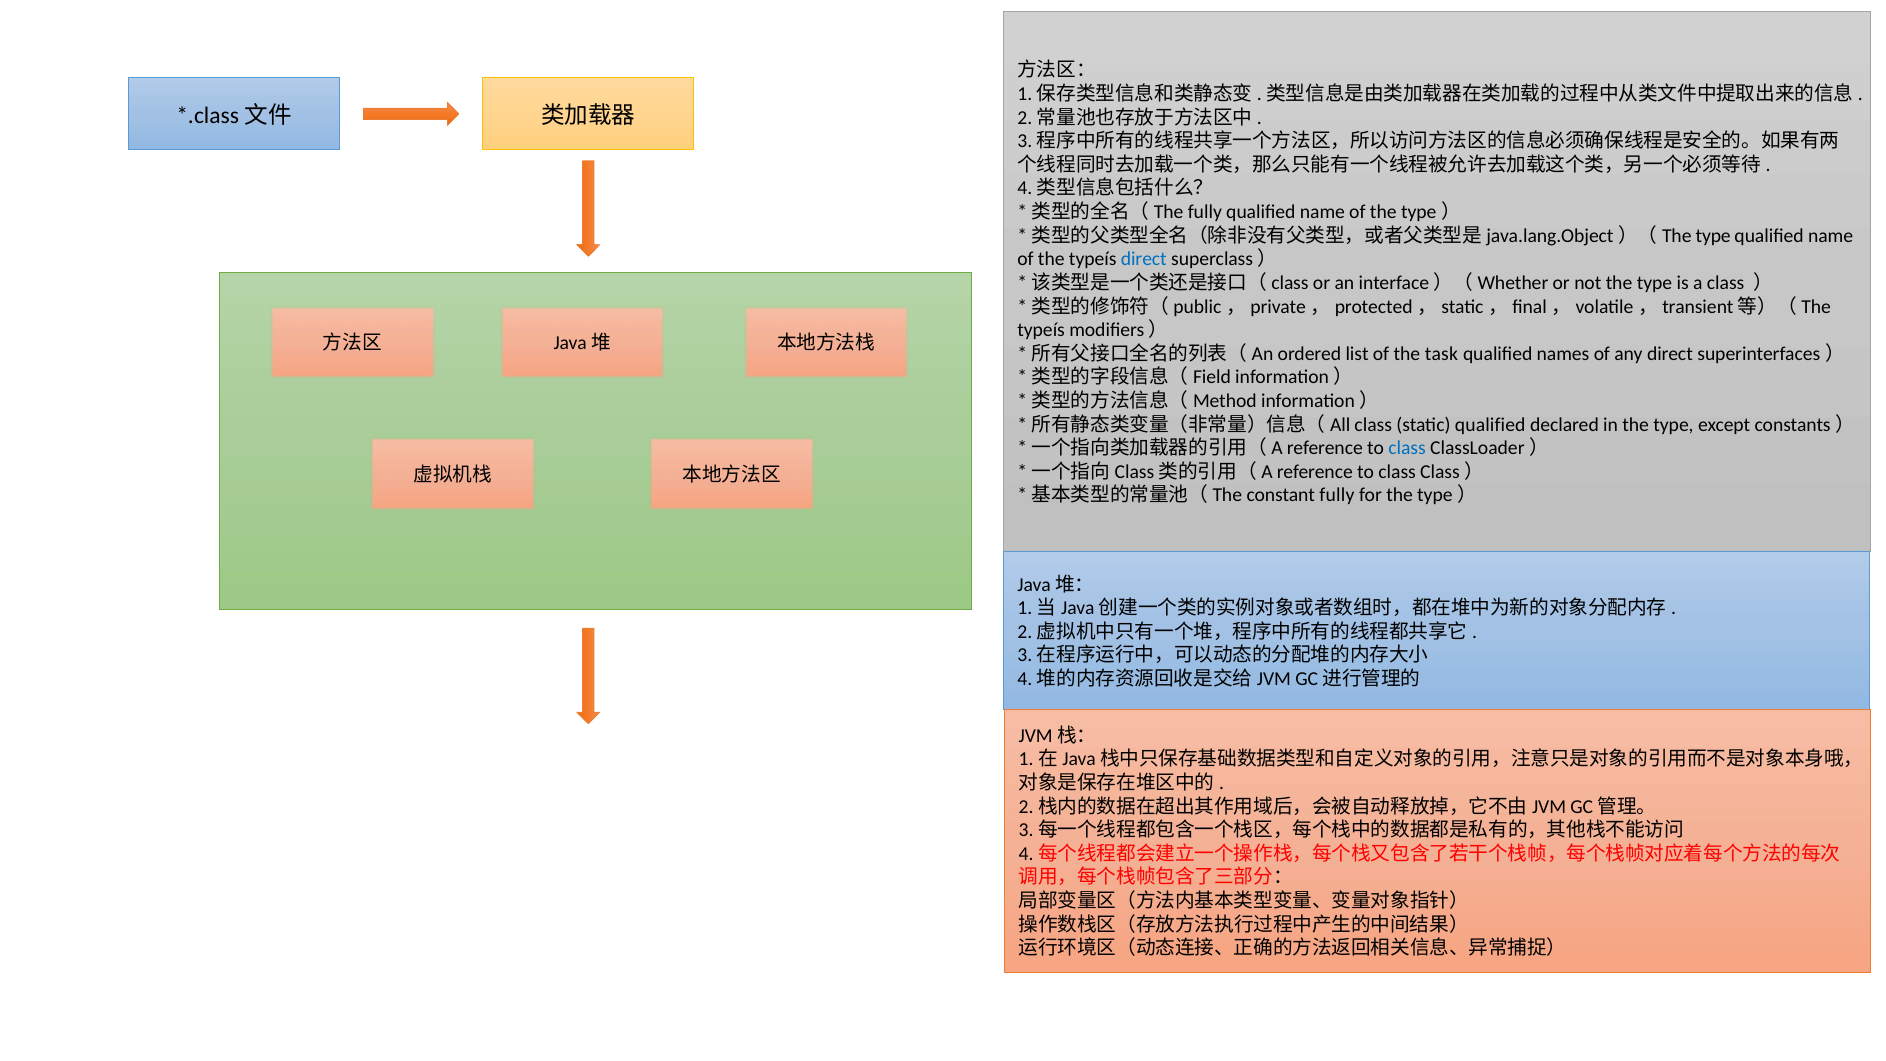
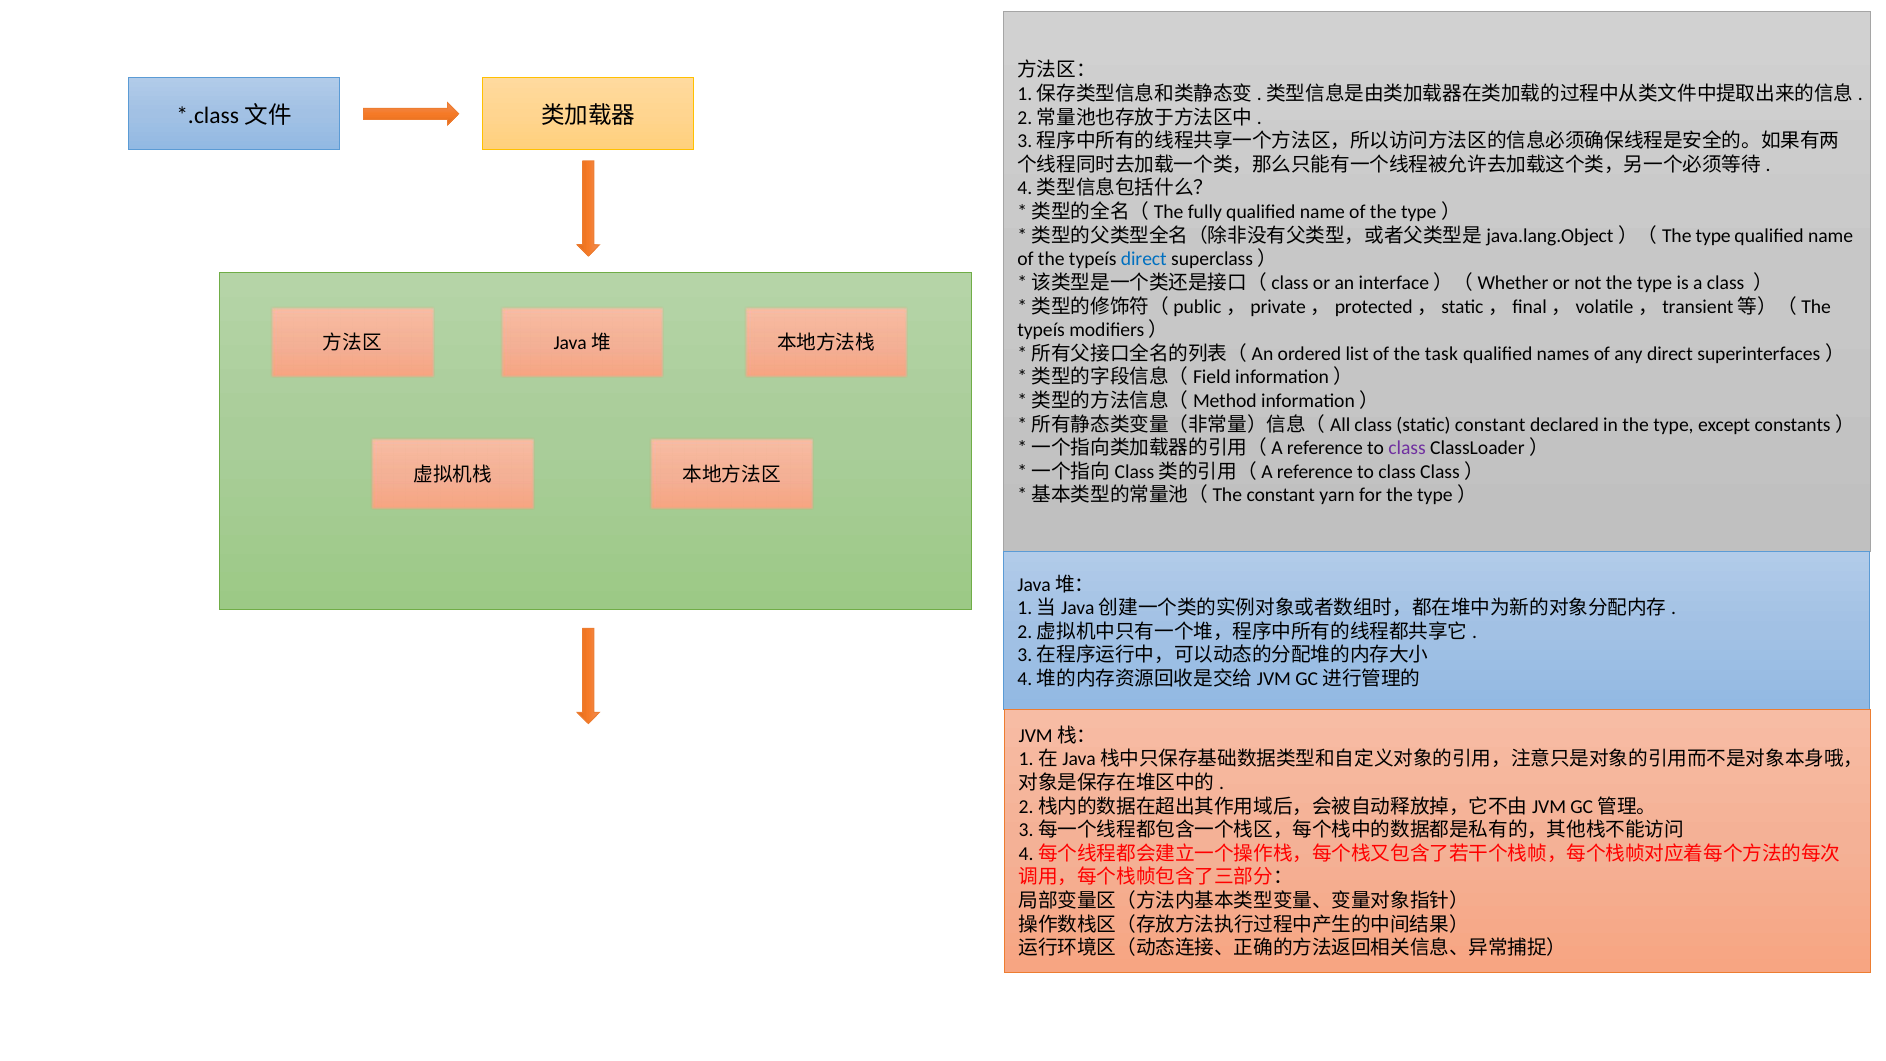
static qualified: qualified -> constant (1490, 425)
class colour: blue -> purple (1407, 448)
constant fully: fully -> yarn (1337, 495)
